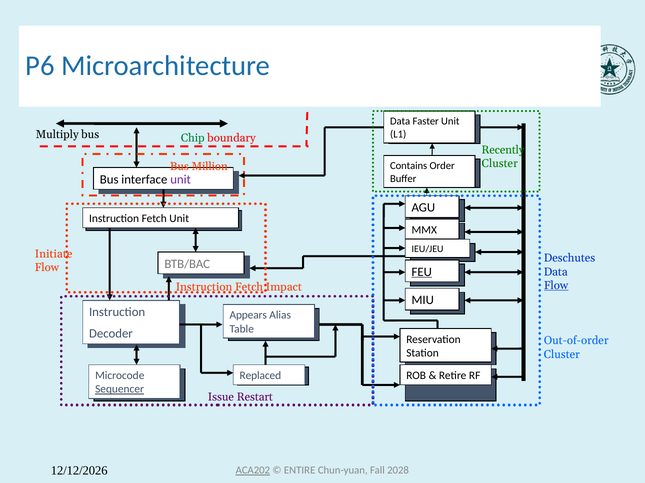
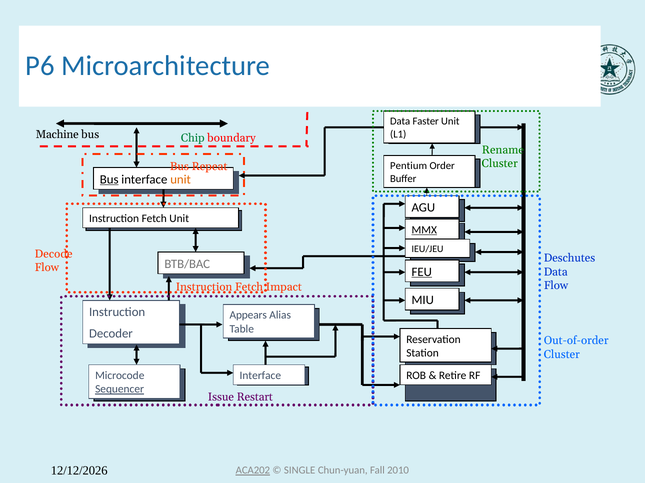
Multiply: Multiply -> Machine (57, 135)
Recently: Recently -> Rename (503, 150)
Contains: Contains -> Pentium (409, 166)
Million: Million -> Repeat (210, 167)
Bus underline: none -> present (109, 180)
unit colour: purple -> orange (181, 180)
MMX underline: none -> present (424, 230)
Initiate: Initiate -> Decode (54, 254)
Flow underline: present -> none (556, 286)
Replaced: Replaced -> Interface (260, 376)
ENTIRE: ENTIRE -> SINGLE (300, 471)
2028: 2028 -> 2010 (398, 471)
